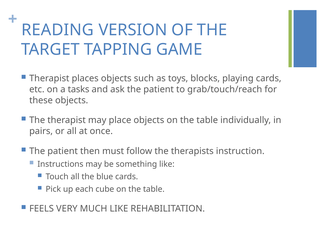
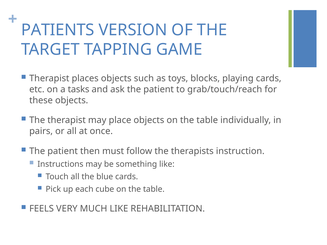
READING: READING -> PATIENTS (58, 30)
